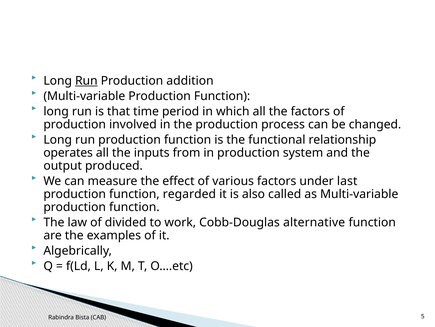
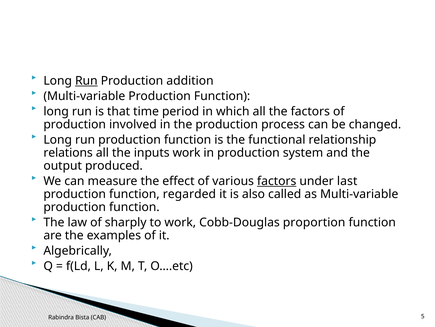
operates: operates -> relations (68, 152)
inputs from: from -> work (187, 152)
factors underline: none -> present (277, 181)
divided: divided -> sharply (126, 222)
alternative: alternative -> proportion (314, 222)
